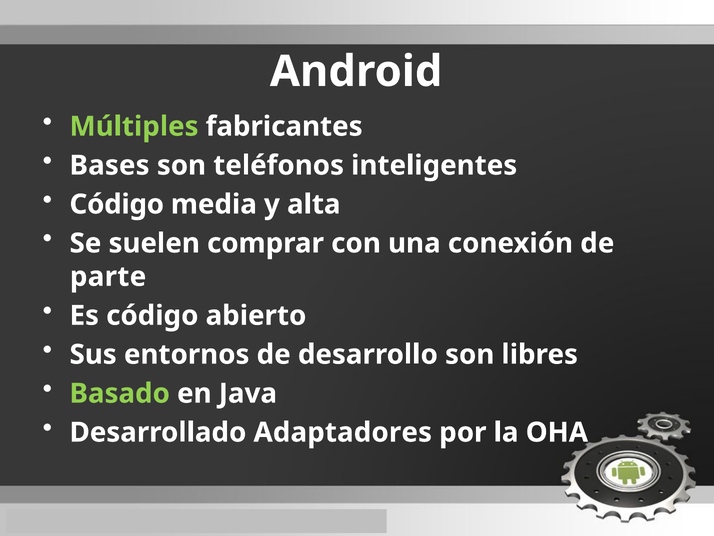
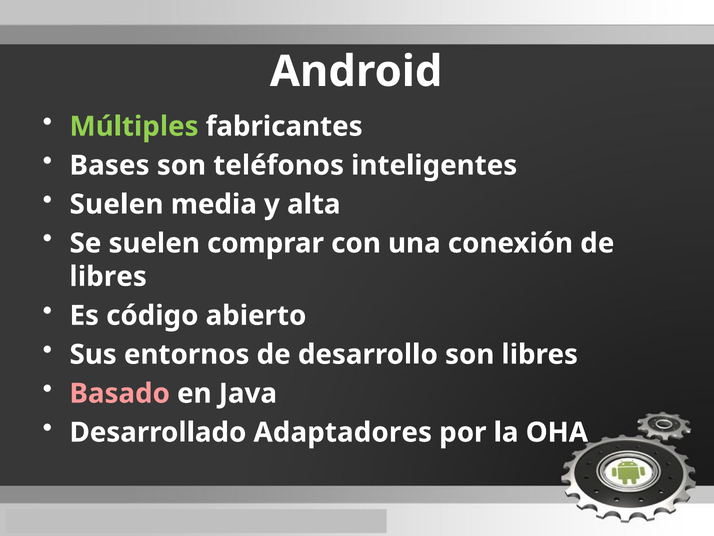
Código: Código -> Suelen (117, 204)
parte: parte -> libres (108, 276)
Basado colour: light green -> pink (120, 393)
